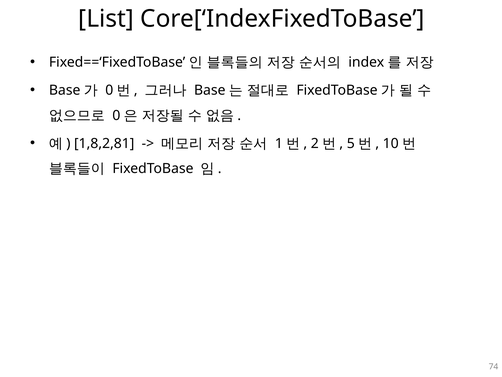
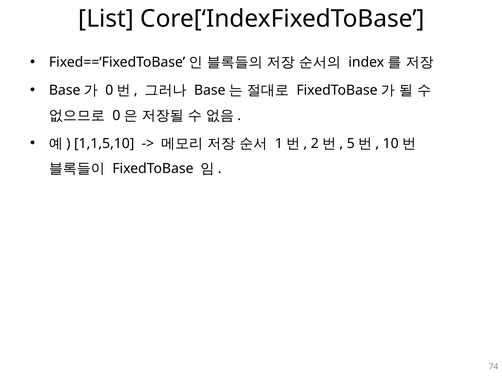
1,8,2,81: 1,8,2,81 -> 1,1,5,10 (104, 143)
